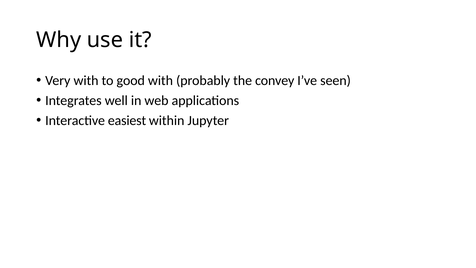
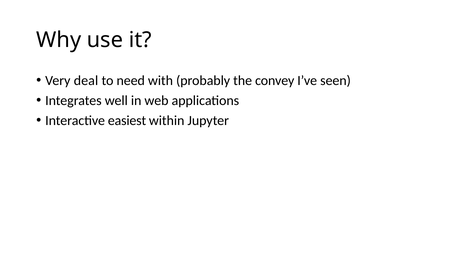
Very with: with -> deal (86, 80)
good: good -> need (131, 80)
